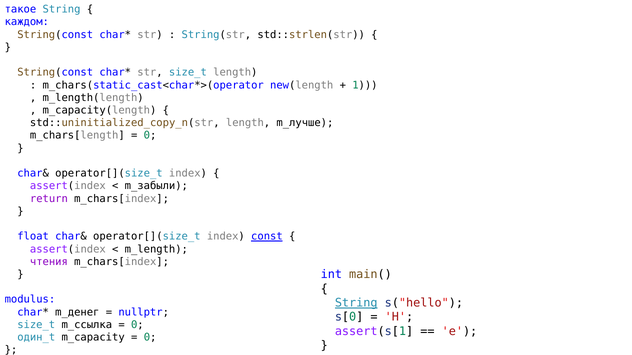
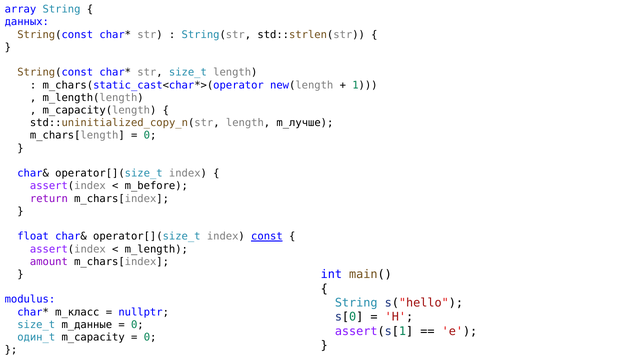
такое: такое -> array (20, 9)
каждом: каждом -> данных (27, 22)
m_забыли: m_забыли -> m_before (156, 186)
чтения: чтения -> amount (49, 262)
String underline: present -> none (356, 303)
m_денег: m_денег -> m_класс (77, 313)
m_ссылка: m_ссылка -> m_данные (87, 325)
